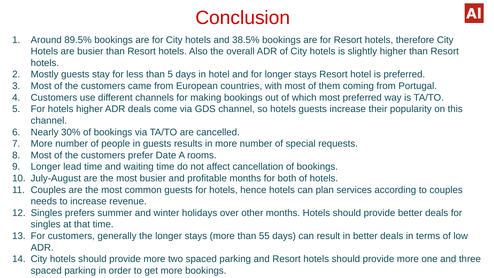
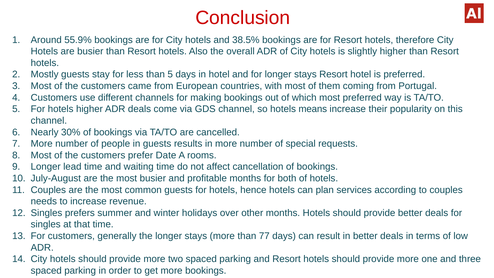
89.5%: 89.5% -> 55.9% (78, 40)
hotels guests: guests -> means (313, 109)
55: 55 -> 77 (264, 236)
